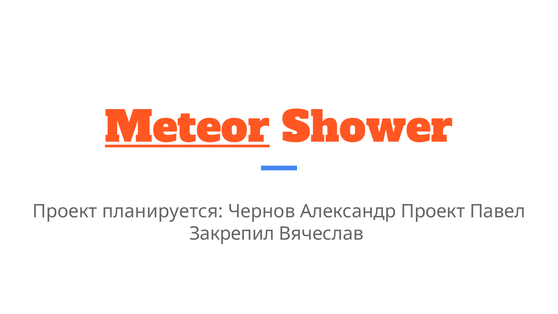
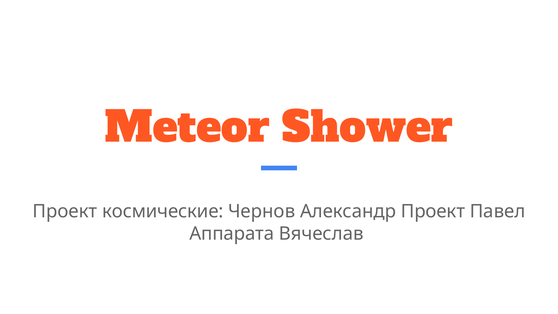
Meteor underline: present -> none (187, 128)
планируется: планируется -> космические (163, 211)
Закрепил: Закрепил -> Аппарата (232, 234)
